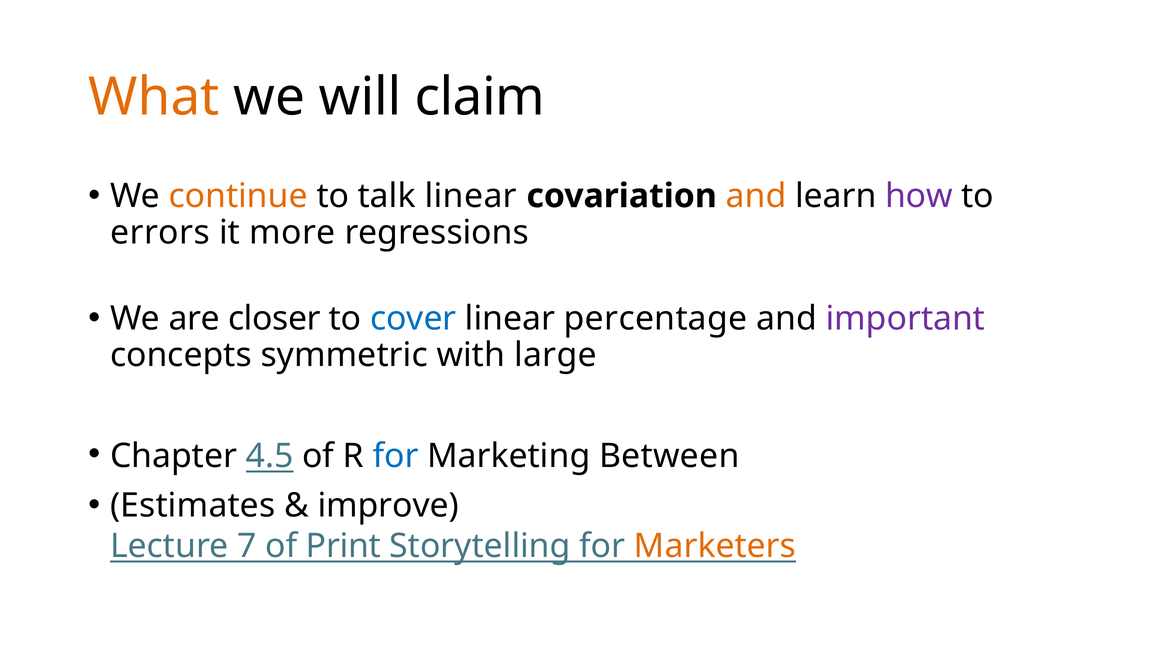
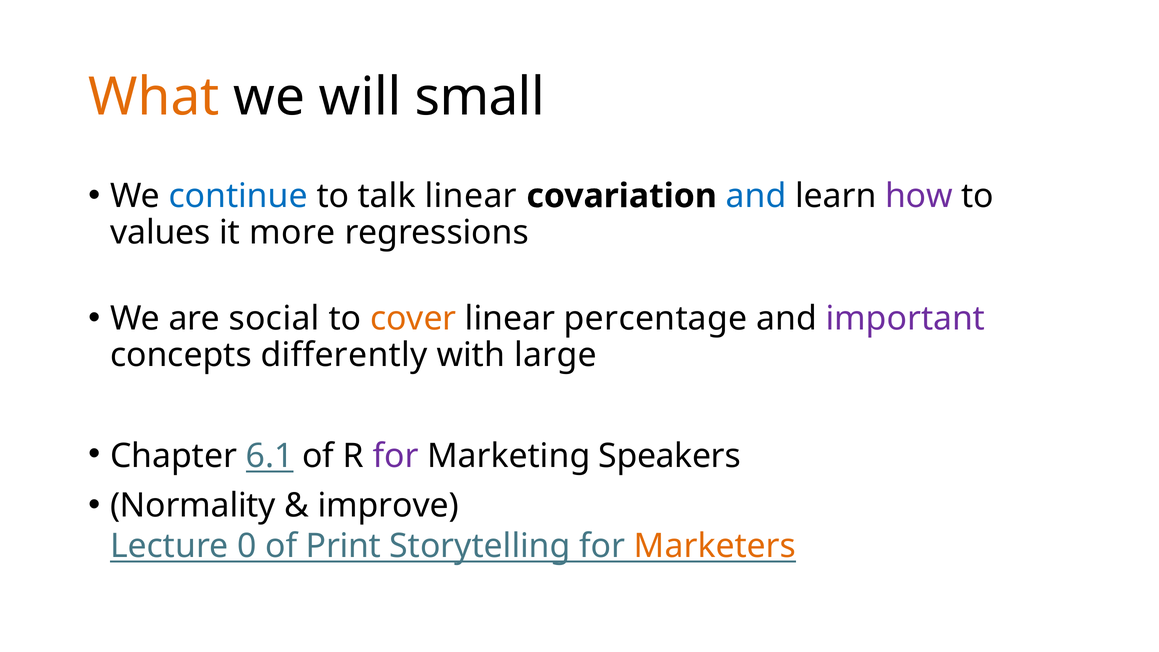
claim: claim -> small (480, 97)
continue colour: orange -> blue (238, 196)
and colour: orange -> blue (756, 196)
errors: errors -> values (160, 232)
closer: closer -> social (274, 318)
cover colour: blue -> orange (413, 318)
symmetric: symmetric -> differently (344, 355)
4.5: 4.5 -> 6.1 (270, 456)
for colour: blue -> purple (396, 456)
Between: Between -> Speakers (670, 456)
Estimates: Estimates -> Normality (193, 505)
7: 7 -> 0 (247, 546)
